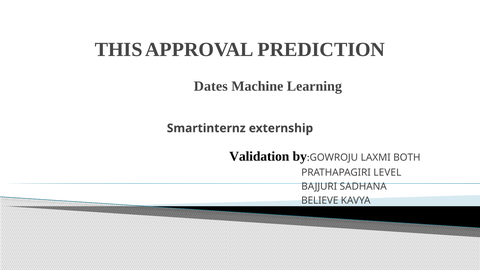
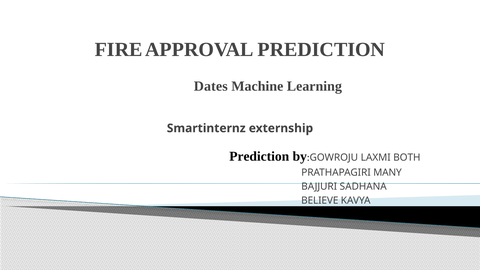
THIS: THIS -> FIRE (119, 50)
Validation: Validation -> Prediction (259, 157)
LEVEL: LEVEL -> MANY (387, 172)
